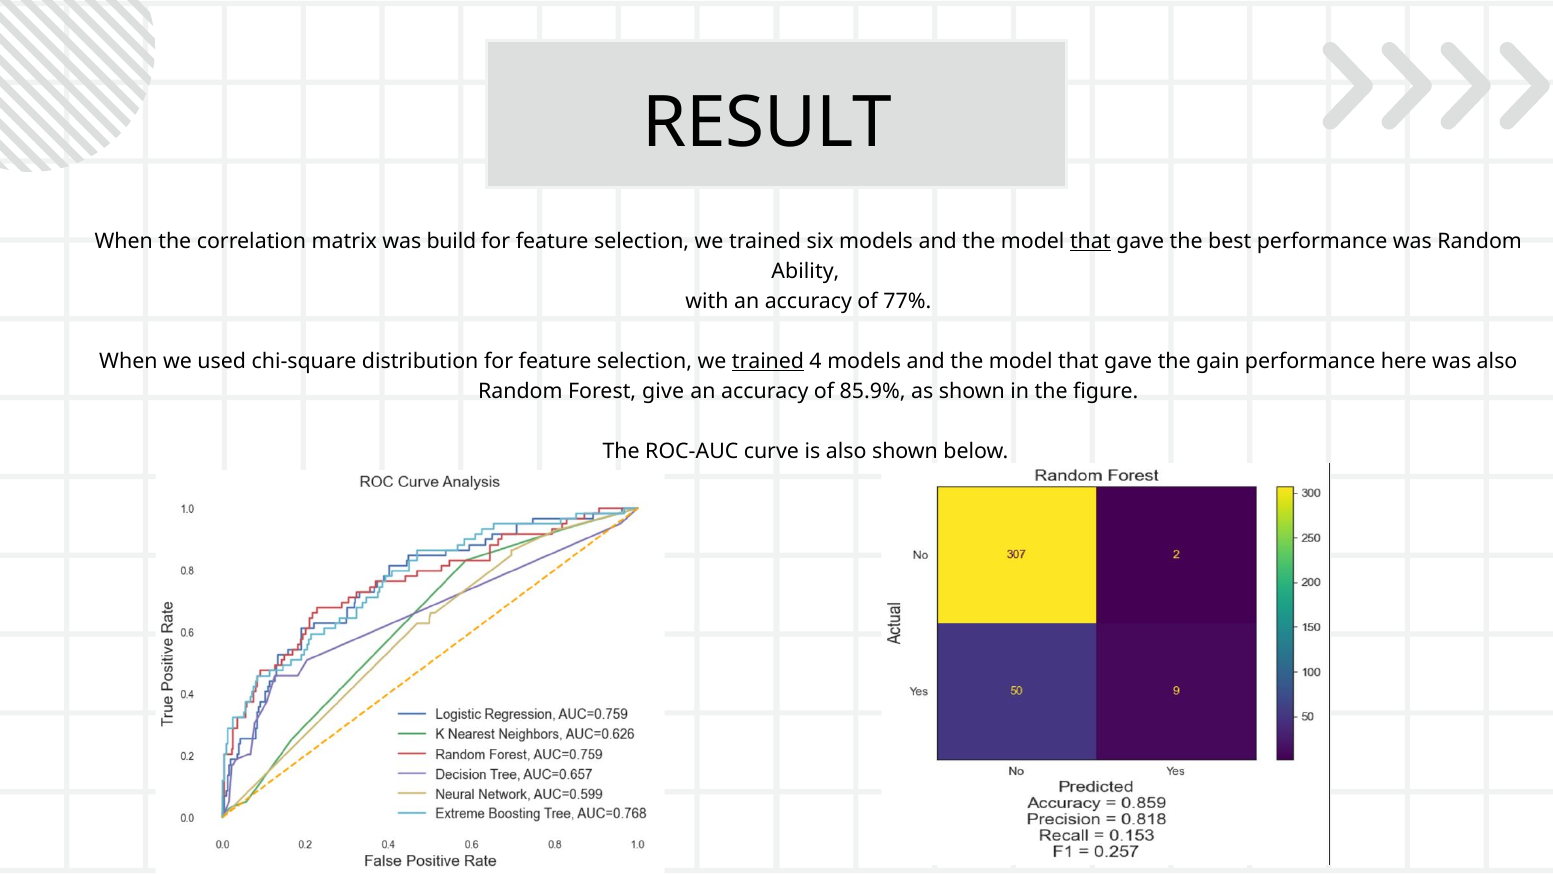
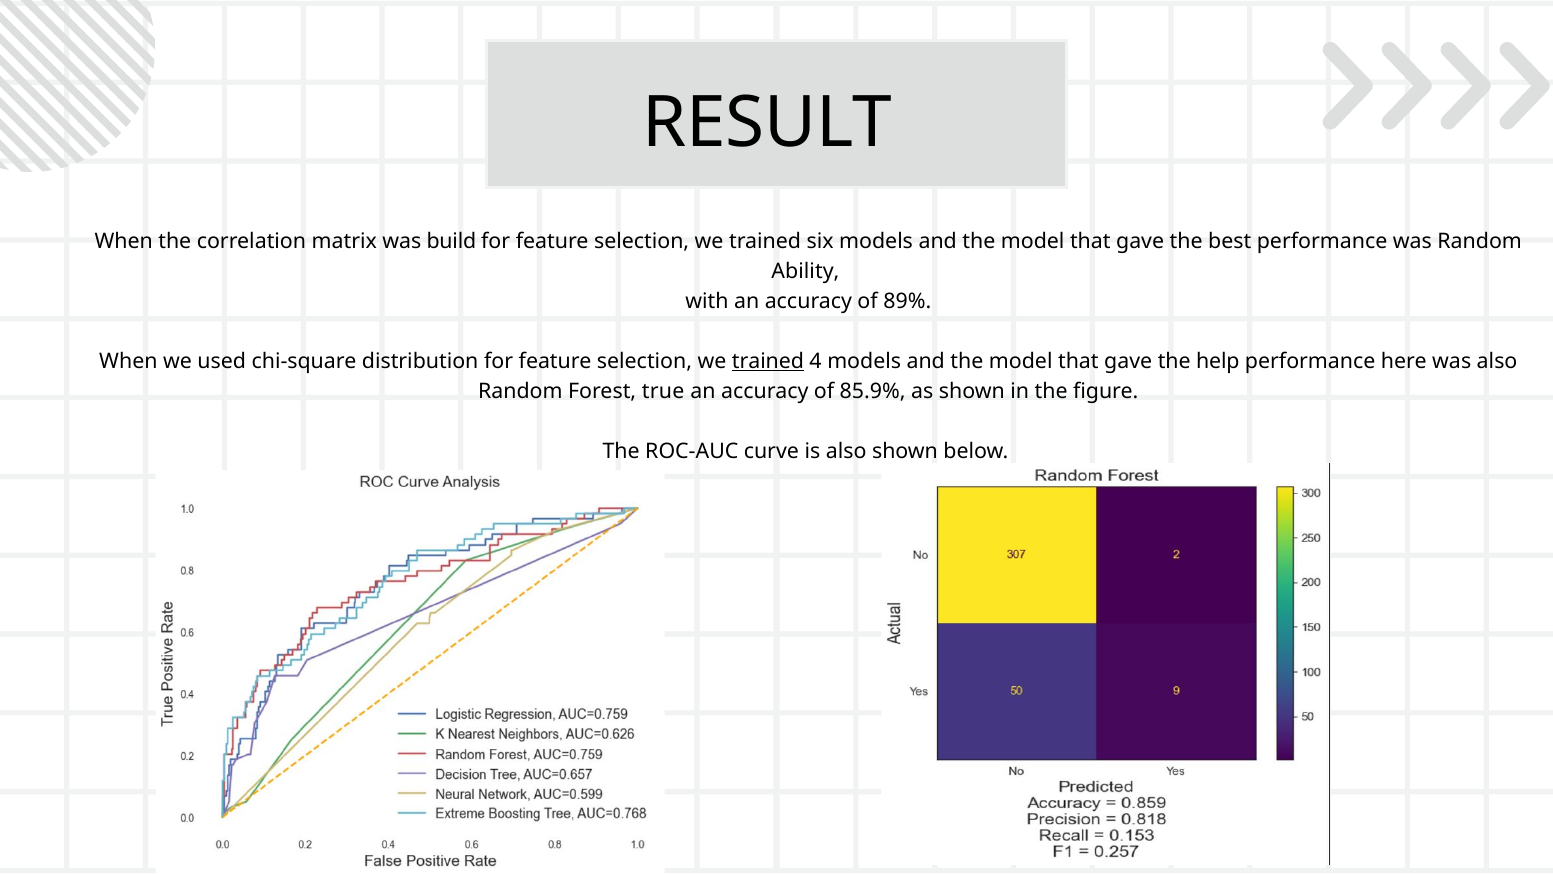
that underline: present -> none (1090, 241)
77%: 77% -> 89% (907, 301)
gain: gain -> help (1218, 361)
give: give -> true (663, 391)
